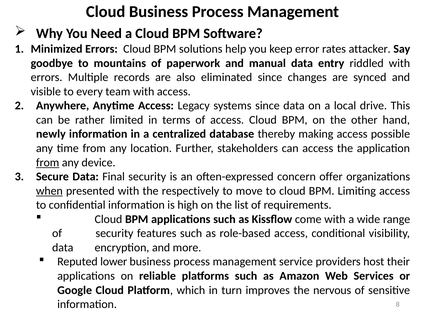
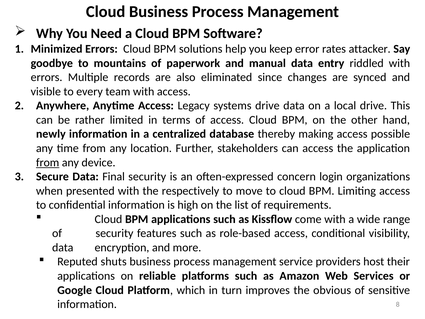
systems since: since -> drive (267, 106)
offer: offer -> login (331, 177)
when underline: present -> none (49, 191)
lower: lower -> shuts (114, 262)
nervous: nervous -> obvious (332, 290)
